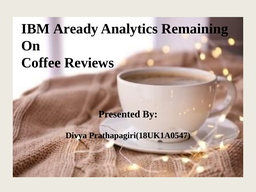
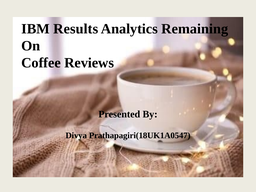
Aready: Aready -> Results (76, 29)
